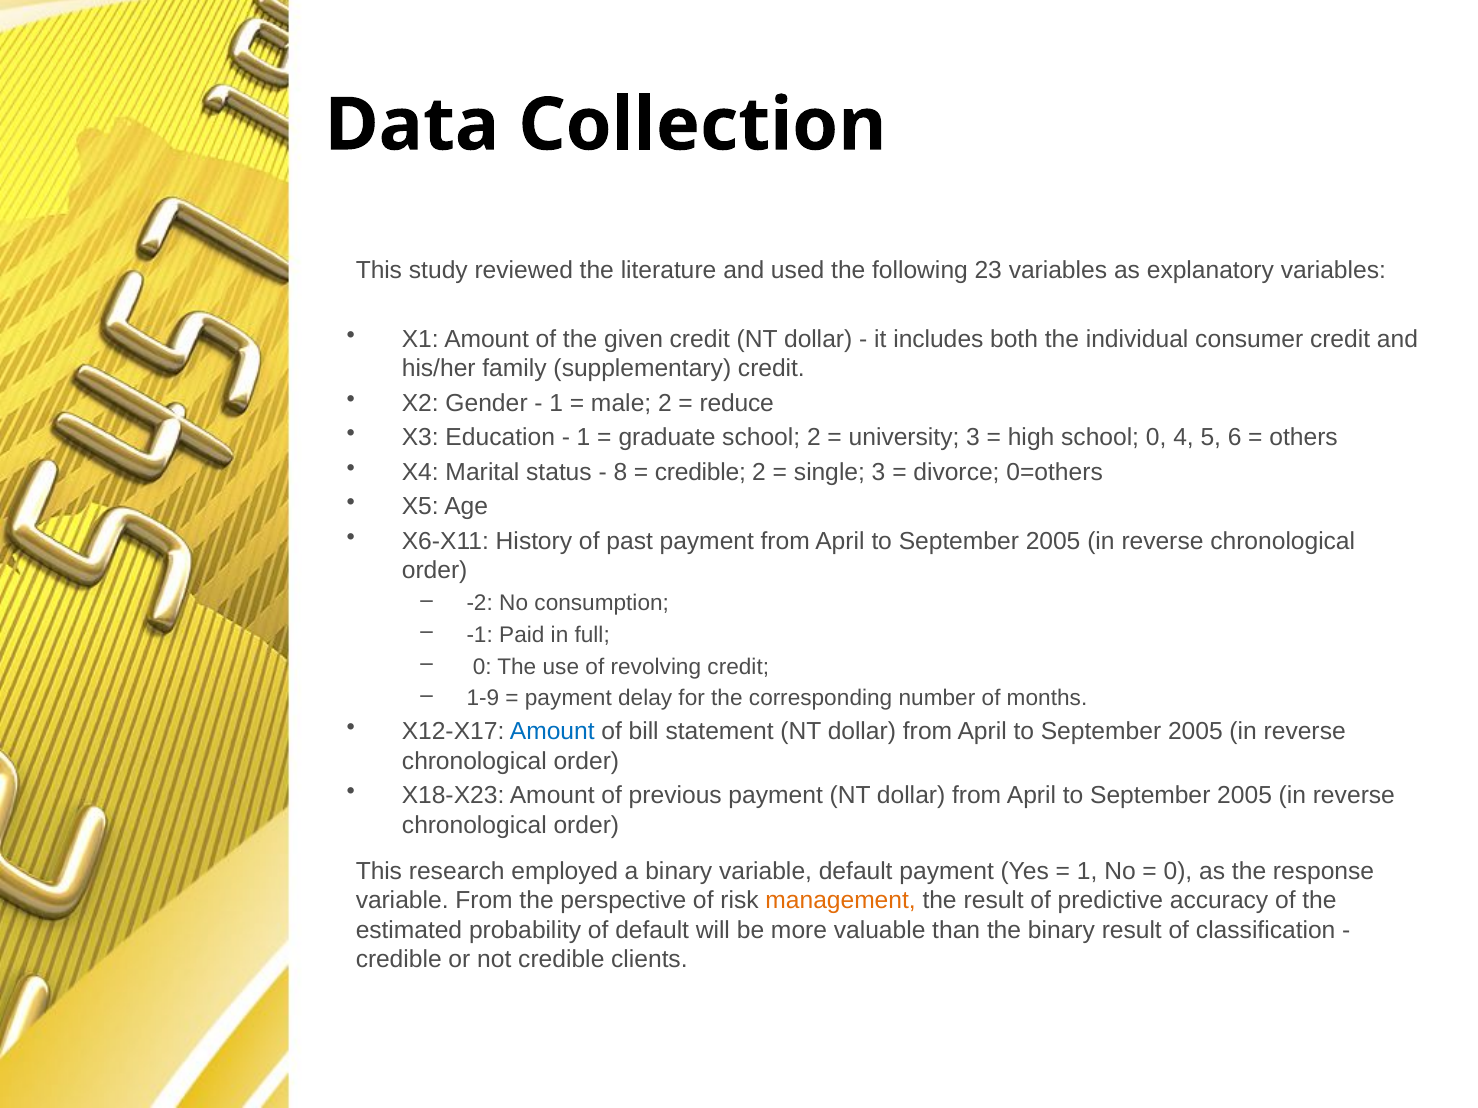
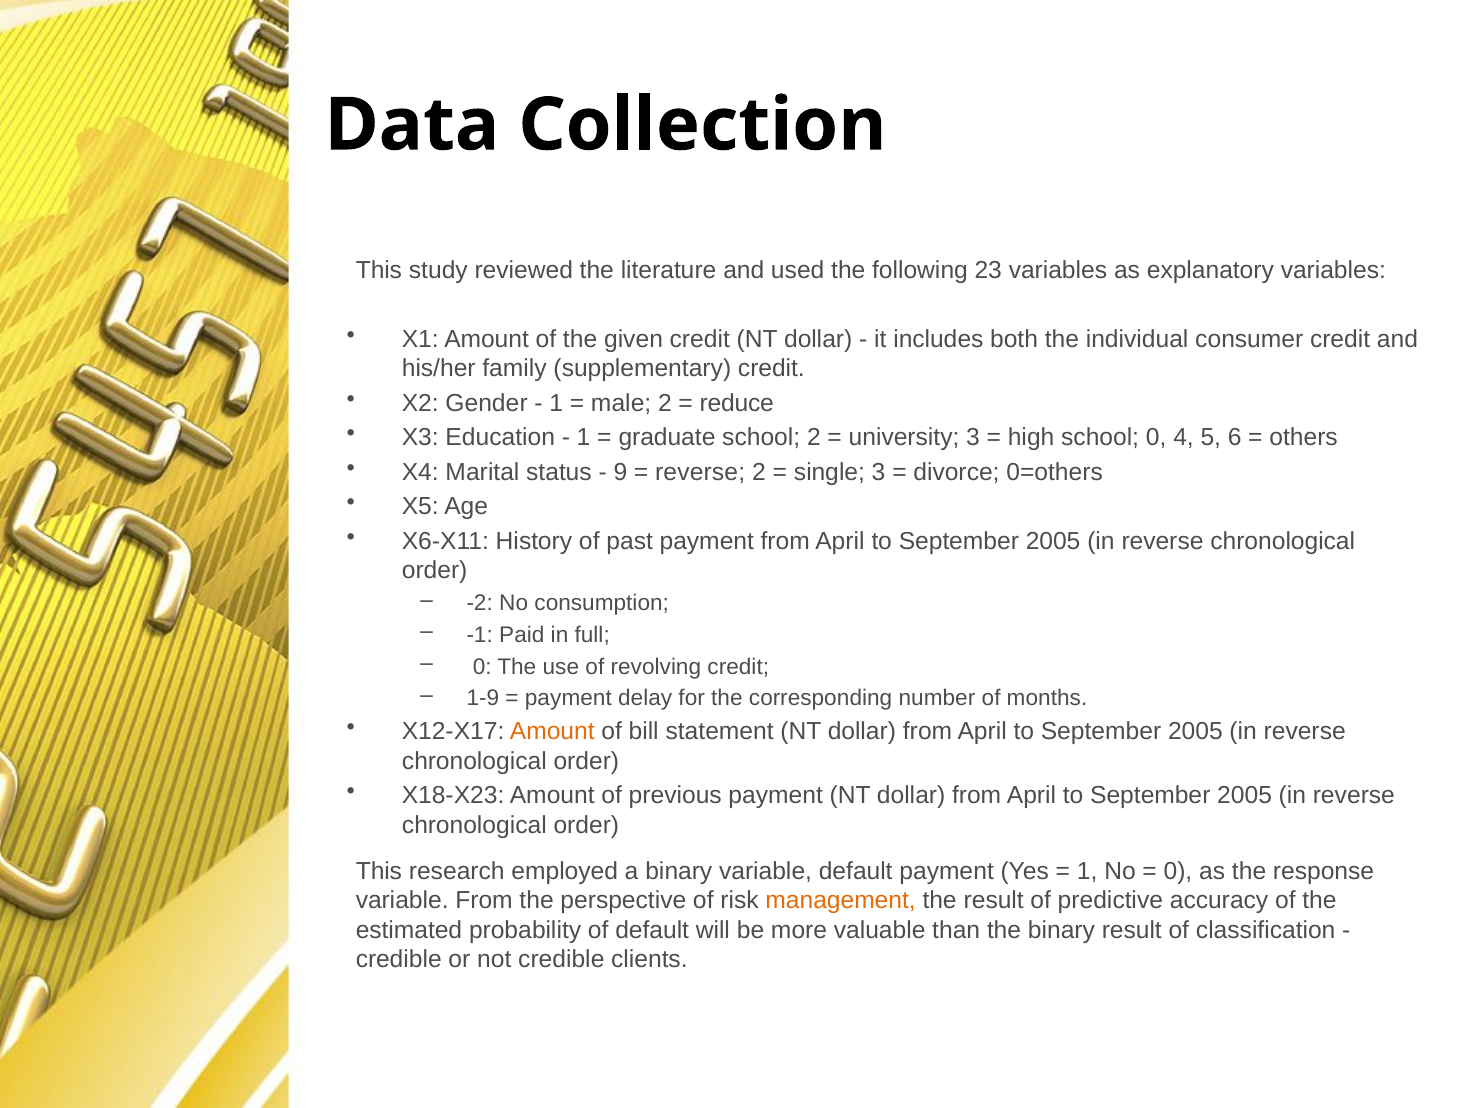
8: 8 -> 9 (620, 472)
credible: credible -> reverse (700, 472)
Amount colour: blue -> orange (552, 732)
